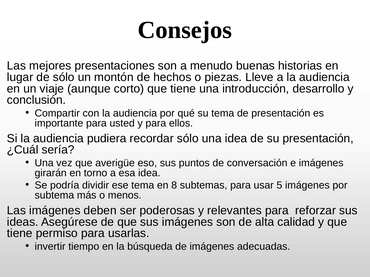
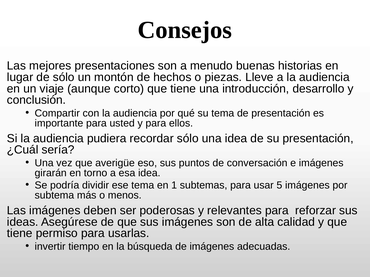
8: 8 -> 1 (174, 185)
